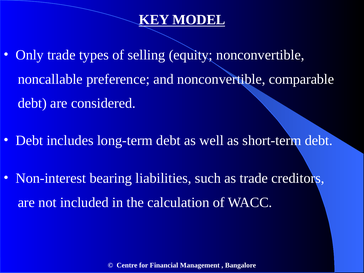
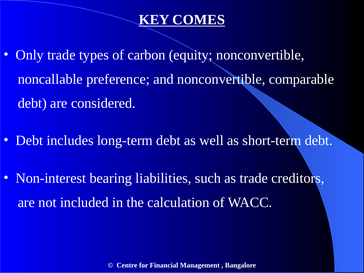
MODEL: MODEL -> COMES (199, 20)
selling: selling -> carbon (147, 55)
